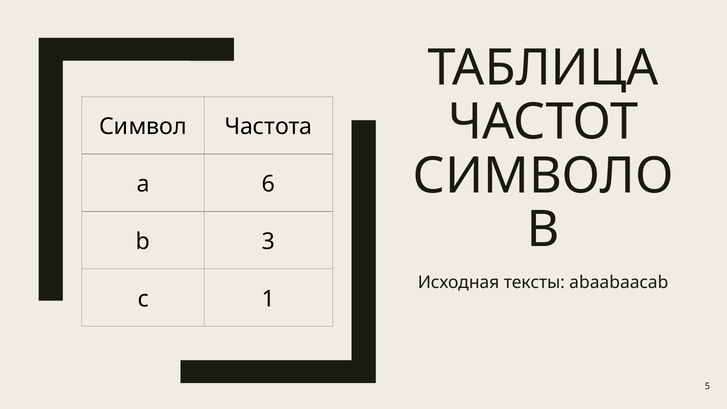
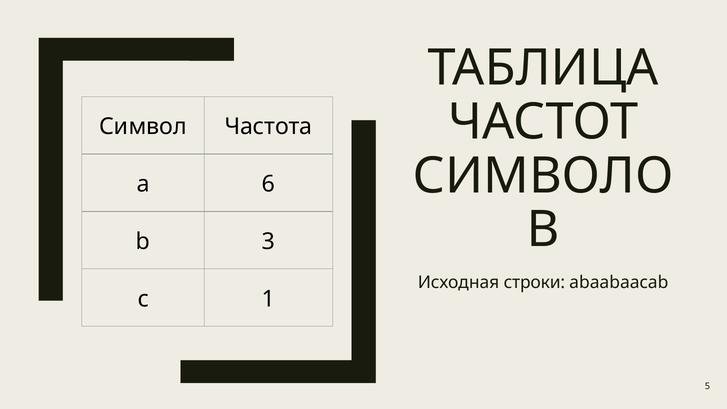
тексты: тексты -> строки (534, 282)
